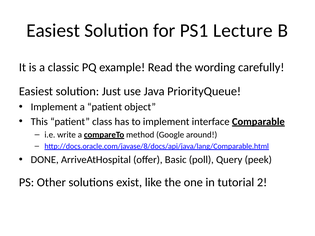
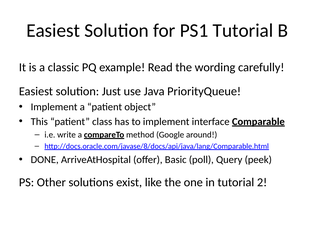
PS1 Lecture: Lecture -> Tutorial (243, 30)
